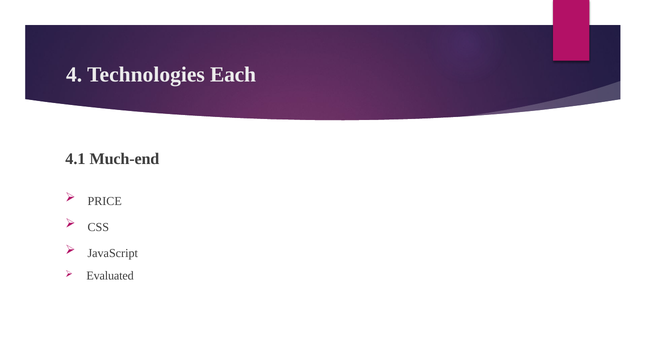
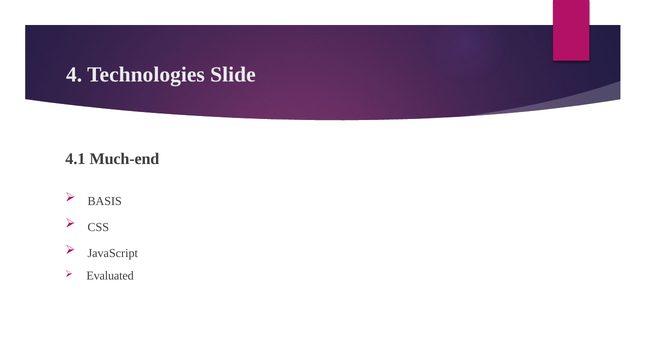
Each: Each -> Slide (233, 75)
PRICE: PRICE -> BASIS (105, 201)
